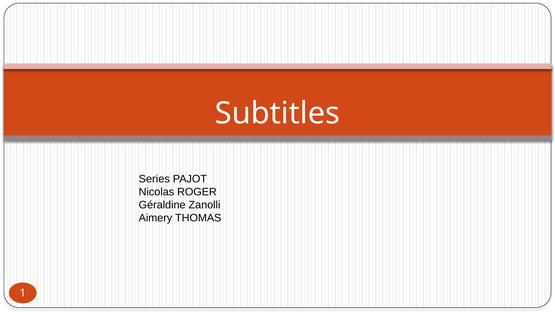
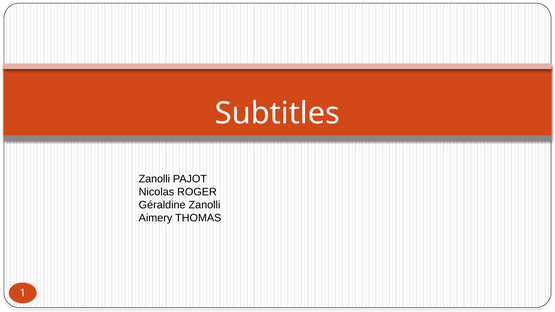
Series: Series -> Zanolli (154, 179)
